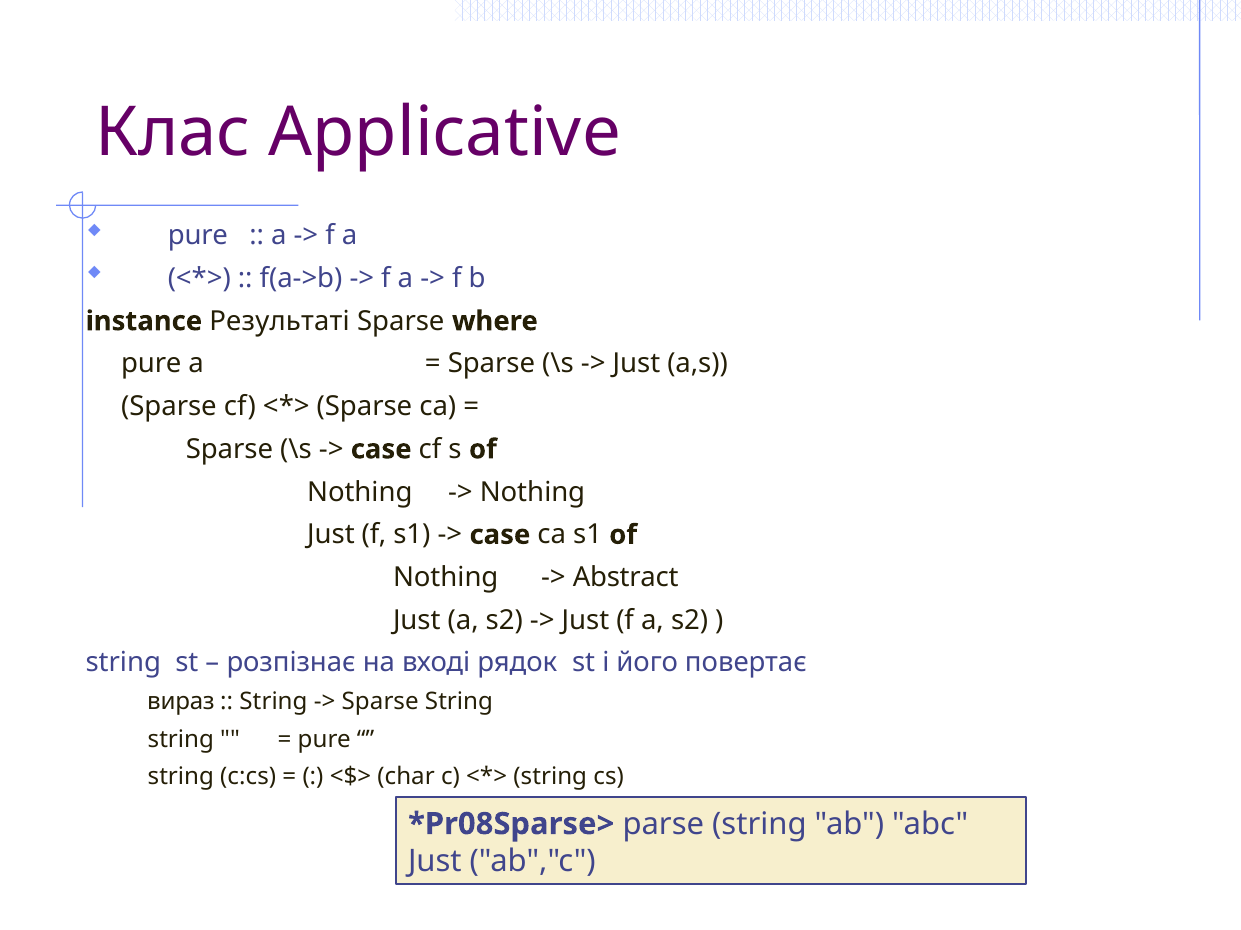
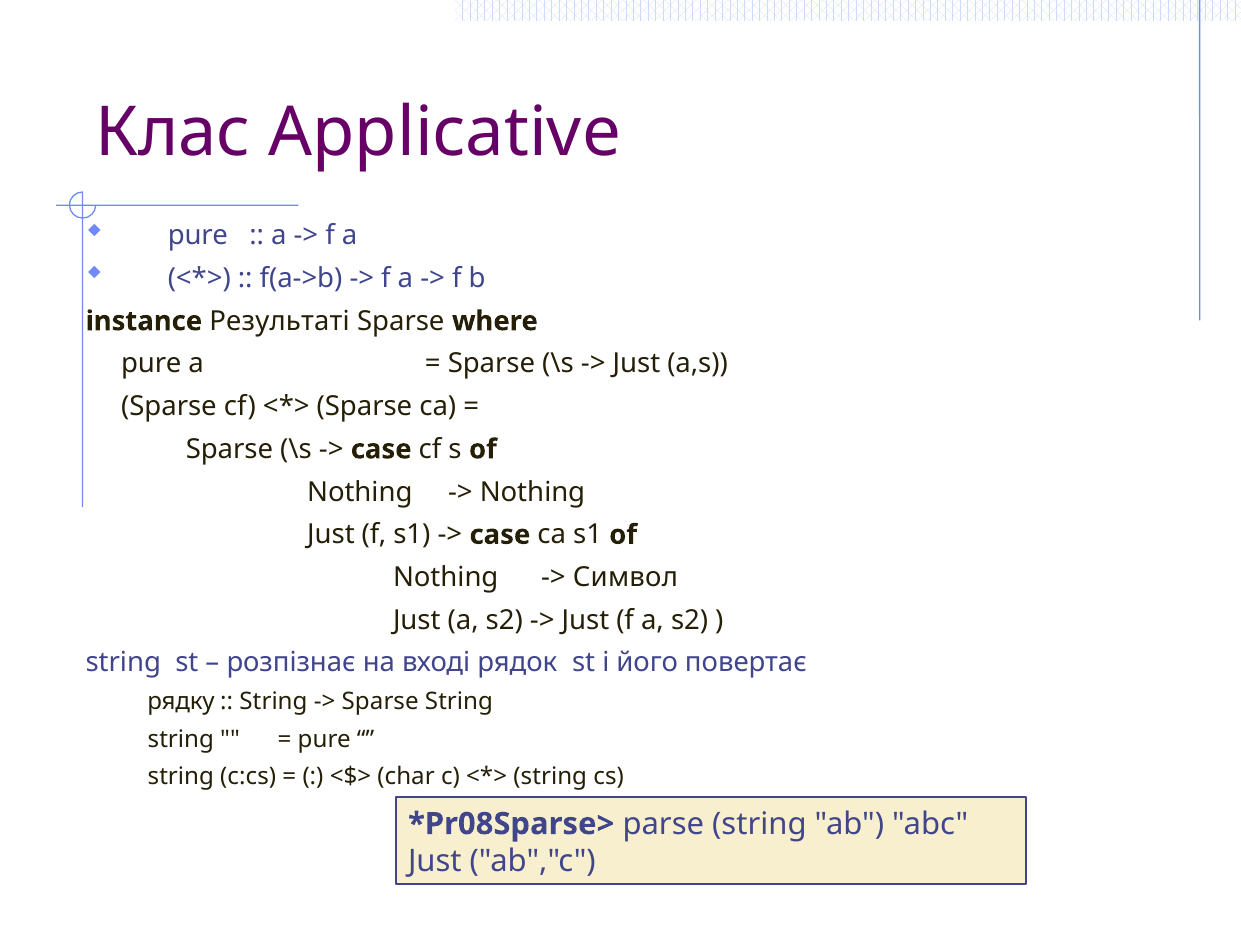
Abstract: Abstract -> Символ (625, 578)
вираз: вираз -> рядку (181, 702)
